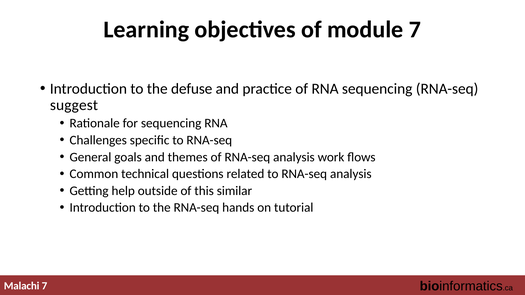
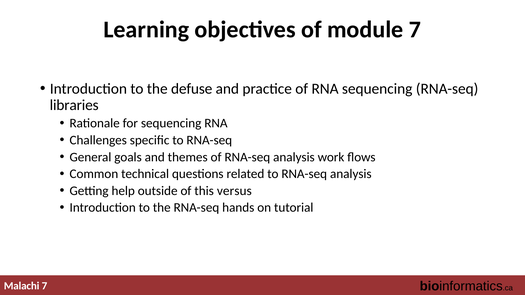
suggest: suggest -> libraries (74, 105)
similar: similar -> versus (234, 191)
